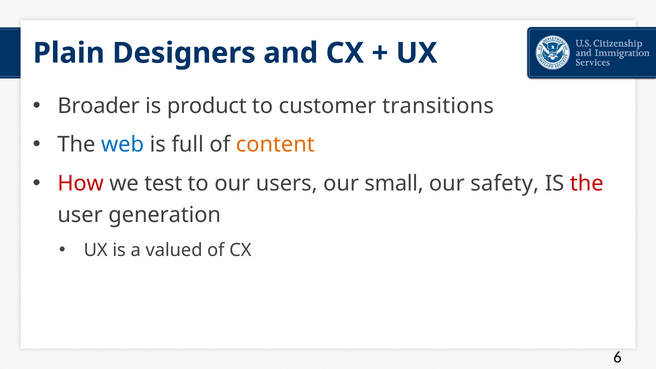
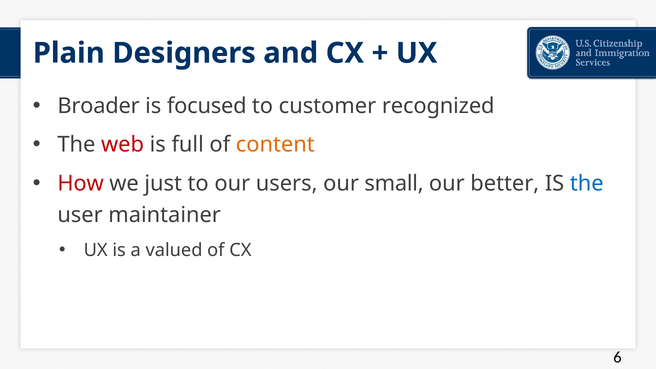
product: product -> focused (207, 106)
transitions: transitions -> recognized (438, 106)
web colour: blue -> red (123, 145)
test: test -> just (163, 184)
safety: safety -> better (505, 184)
the colour: red -> blue (587, 184)
generation: generation -> maintainer (165, 215)
